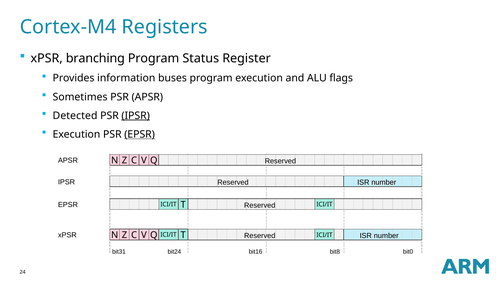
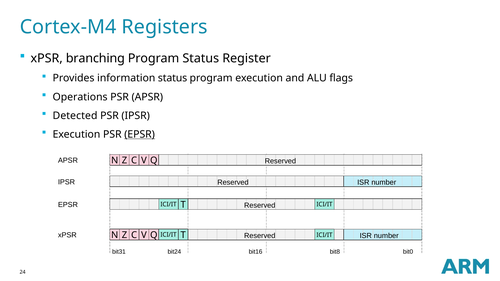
information buses: buses -> status (173, 78)
Sometimes: Sometimes -> Operations (80, 97)
IPSR underline: present -> none (136, 116)
